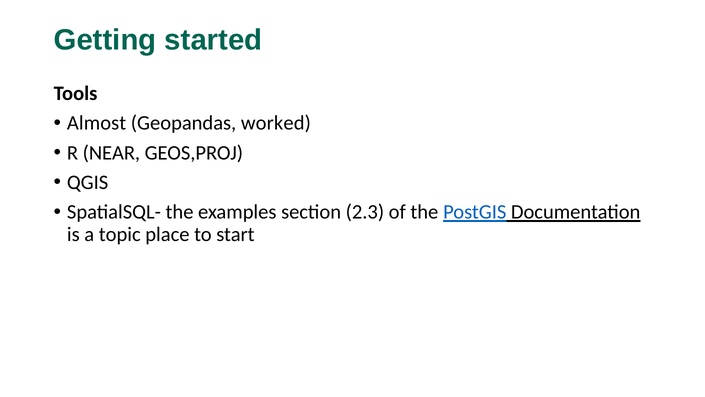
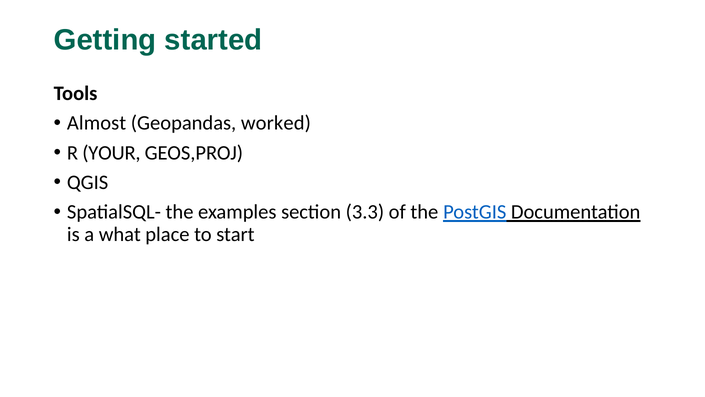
NEAR: NEAR -> YOUR (111, 153)
2.3: 2.3 -> 3.3 (365, 212)
topic: topic -> what (120, 234)
